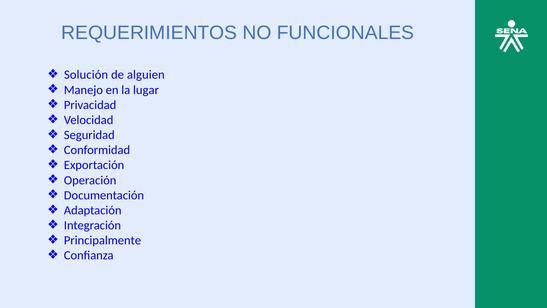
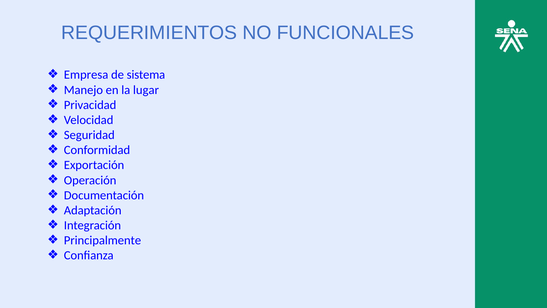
Solución: Solución -> Empresa (86, 75)
alguien: alguien -> sistema (146, 75)
